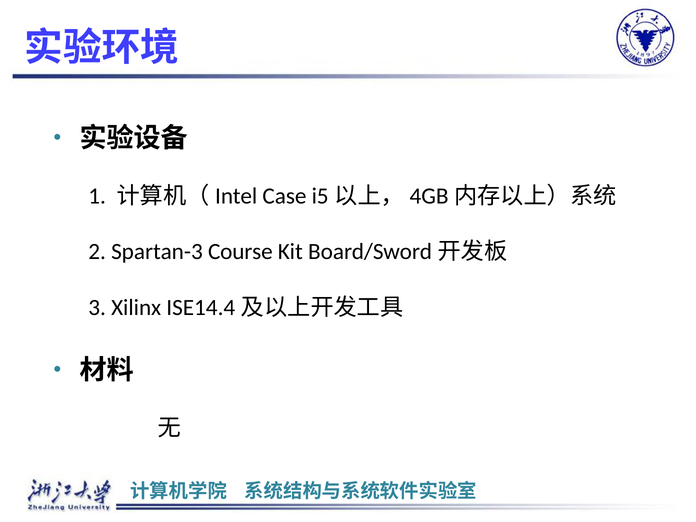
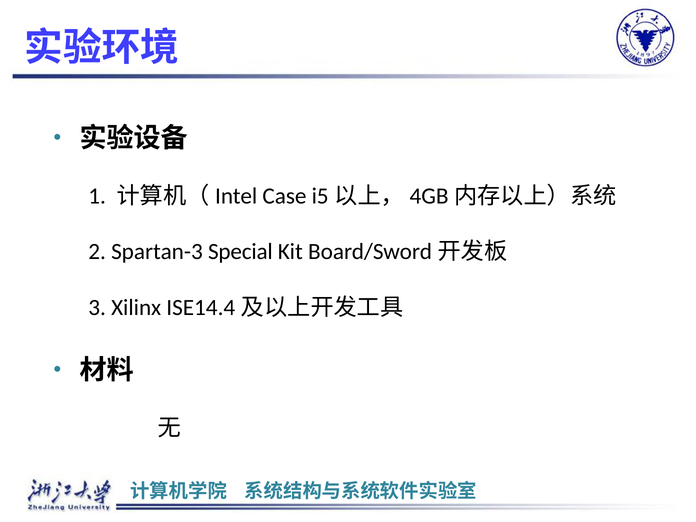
Course: Course -> Special (240, 252)
